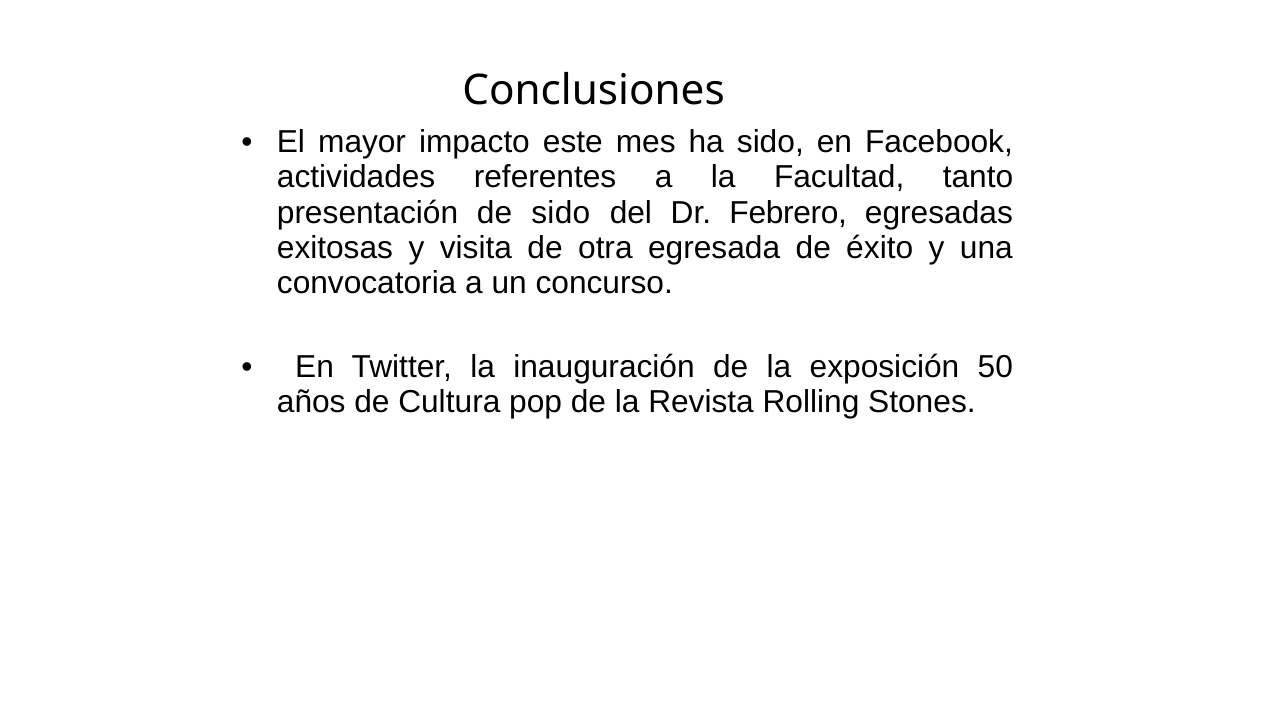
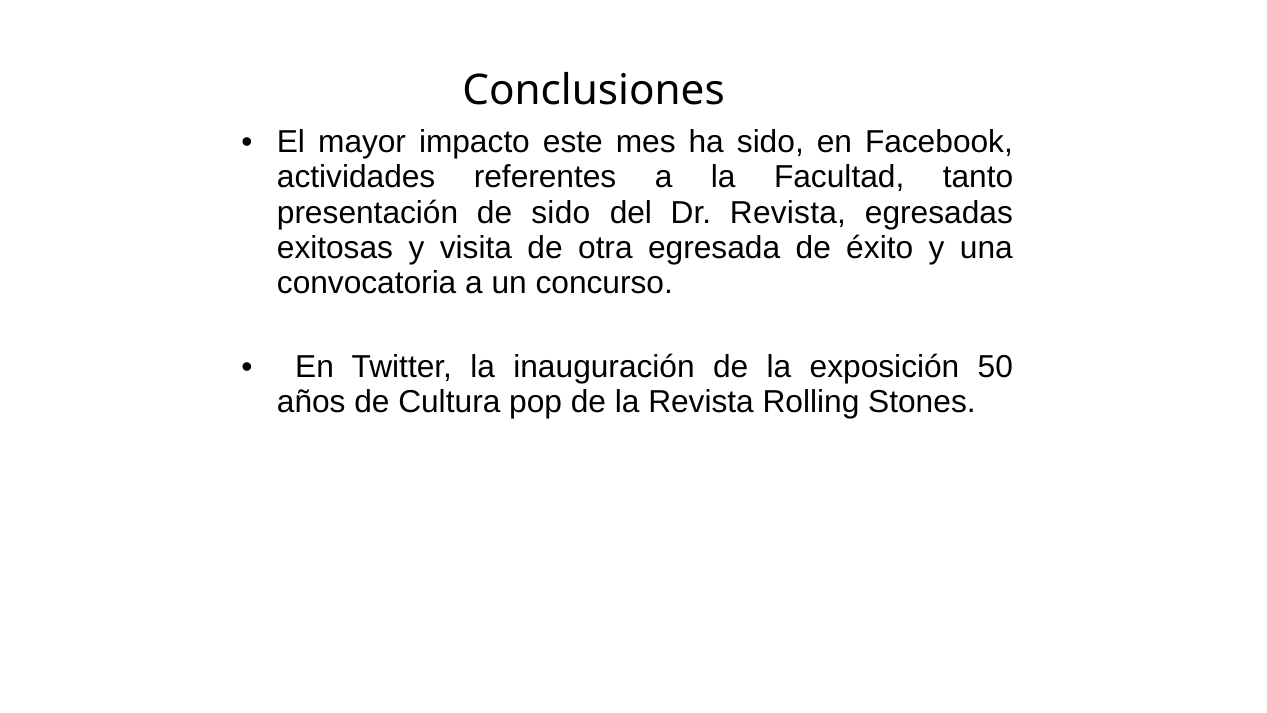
Dr Febrero: Febrero -> Revista (788, 213)
